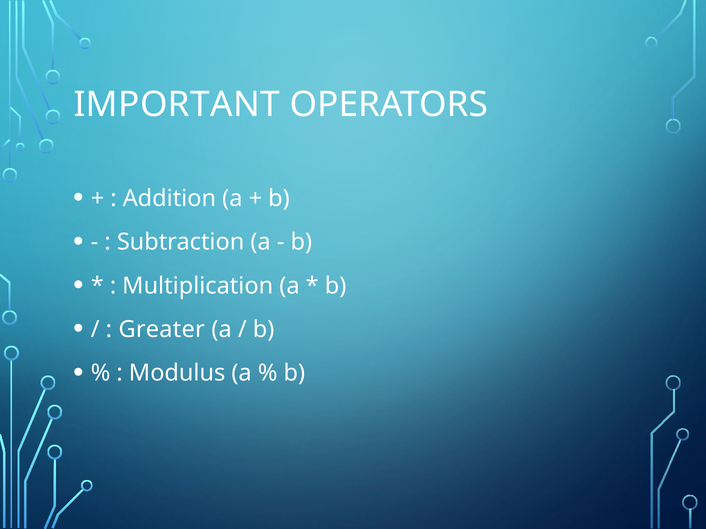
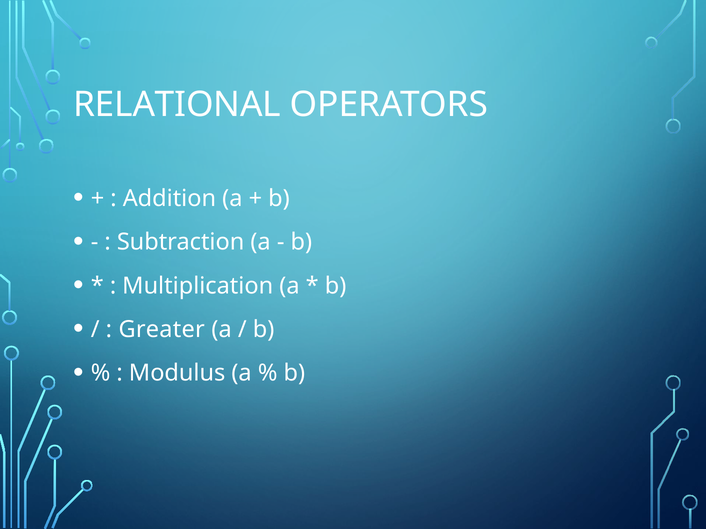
IMPORTANT: IMPORTANT -> RELATIONAL (177, 105)
